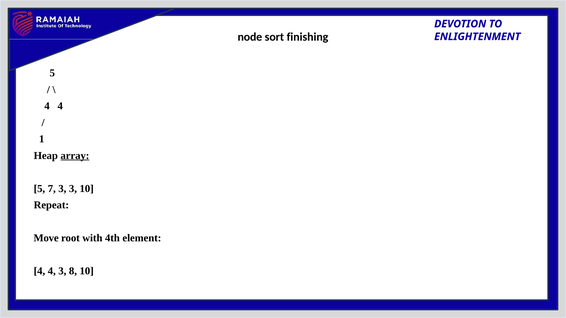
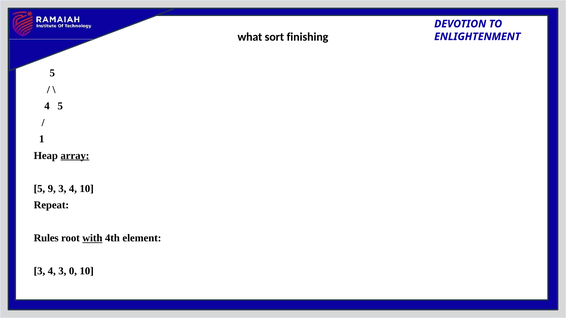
node: node -> what (250, 37)
4: 4 -> 5 (60, 106)
7: 7 -> 9 (52, 189)
3: 3 -> 4 (73, 189)
Move: Move -> Rules (46, 238)
with underline: none -> present (92, 238)
4: 4 -> 3 (39, 271)
8: 8 -> 0 (73, 271)
